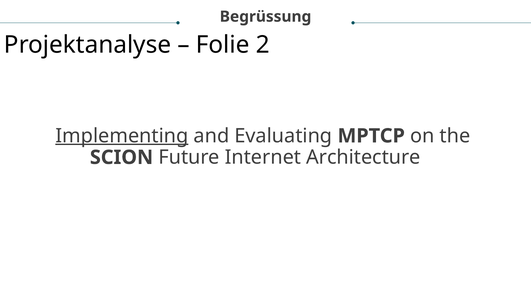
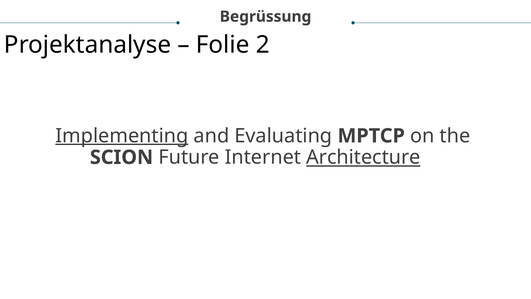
Architecture underline: none -> present (363, 157)
